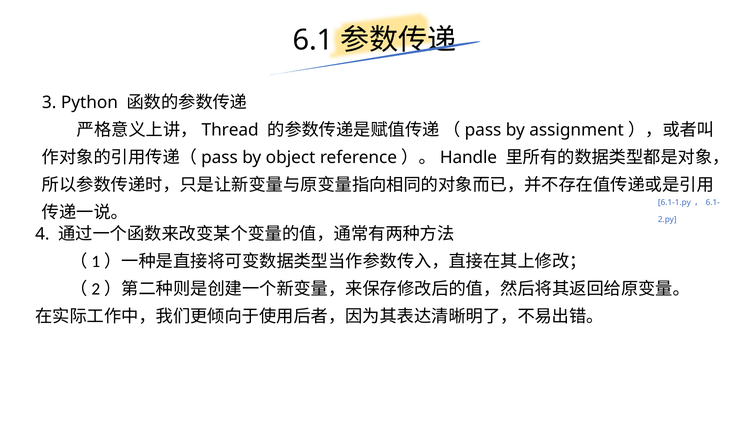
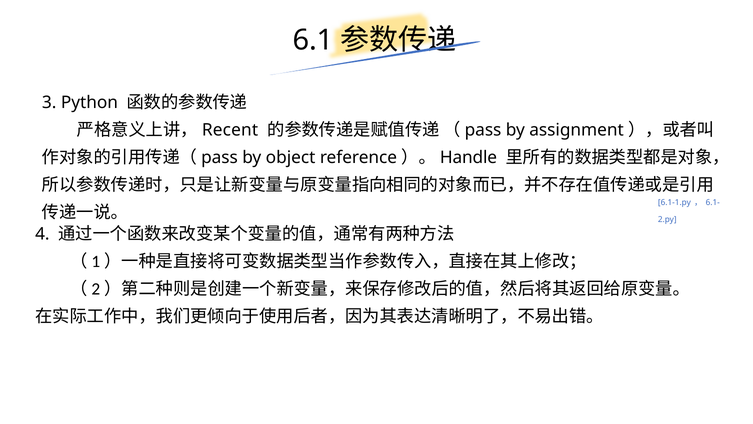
Thread: Thread -> Recent (230, 130)
